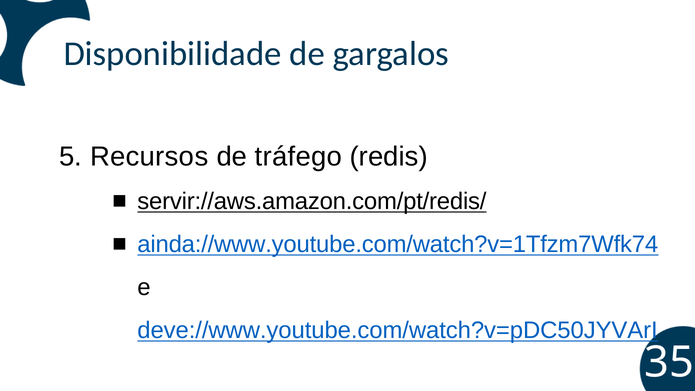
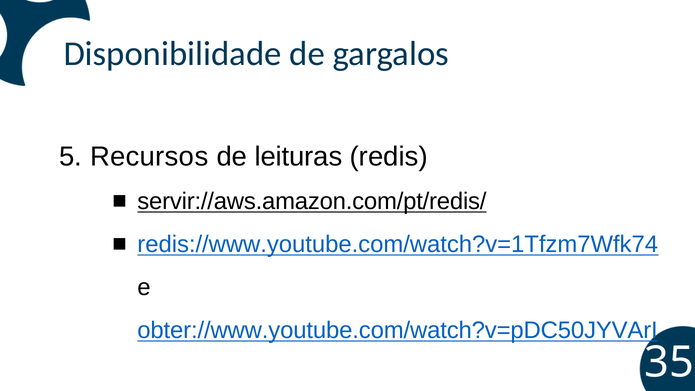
tráfego: tráfego -> leituras (299, 157)
ainda://www.youtube.com/watch?v=1Tfzm7Wfk74: ainda://www.youtube.com/watch?v=1Tfzm7Wfk74 -> redis://www.youtube.com/watch?v=1Tfzm7Wfk74 (398, 244)
deve://www.youtube.com/watch?v=pDC50JYVArI: deve://www.youtube.com/watch?v=pDC50JYVArI -> obter://www.youtube.com/watch?v=pDC50JYVArI (398, 330)
